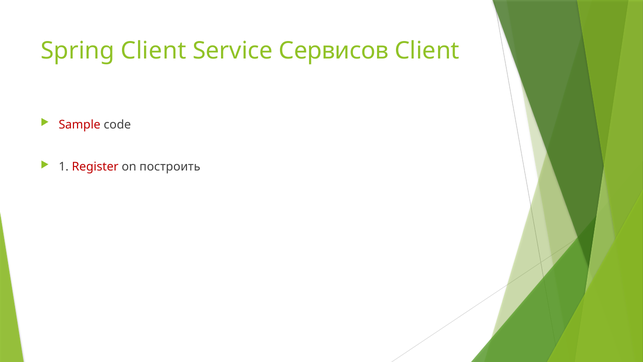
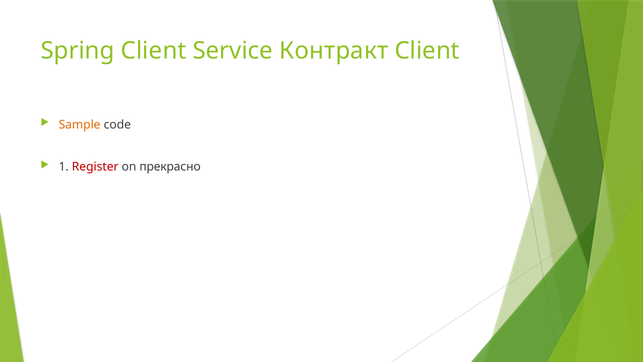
Сервисов: Сервисов -> Контракт (334, 51)
Sample colour: red -> orange (80, 124)
построить: построить -> прекрасно (170, 167)
